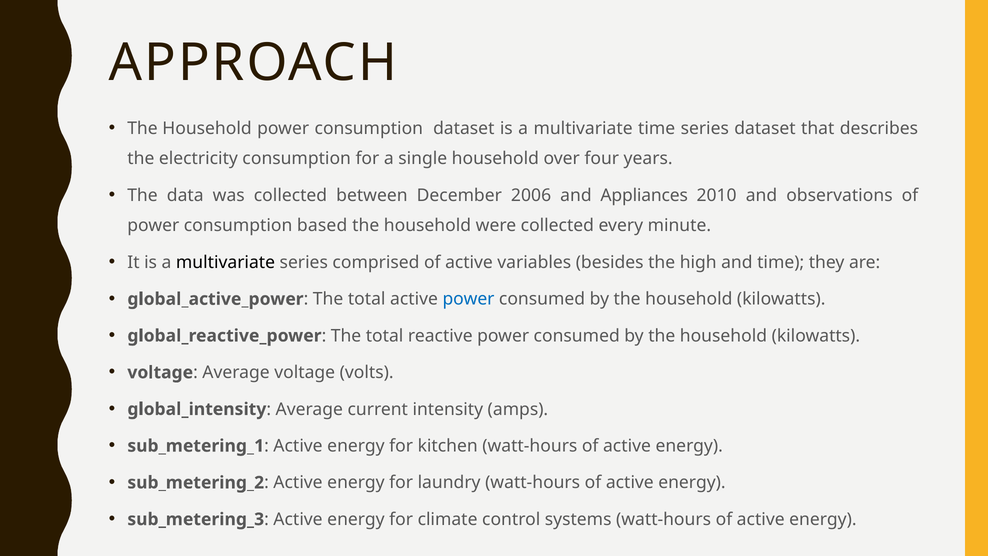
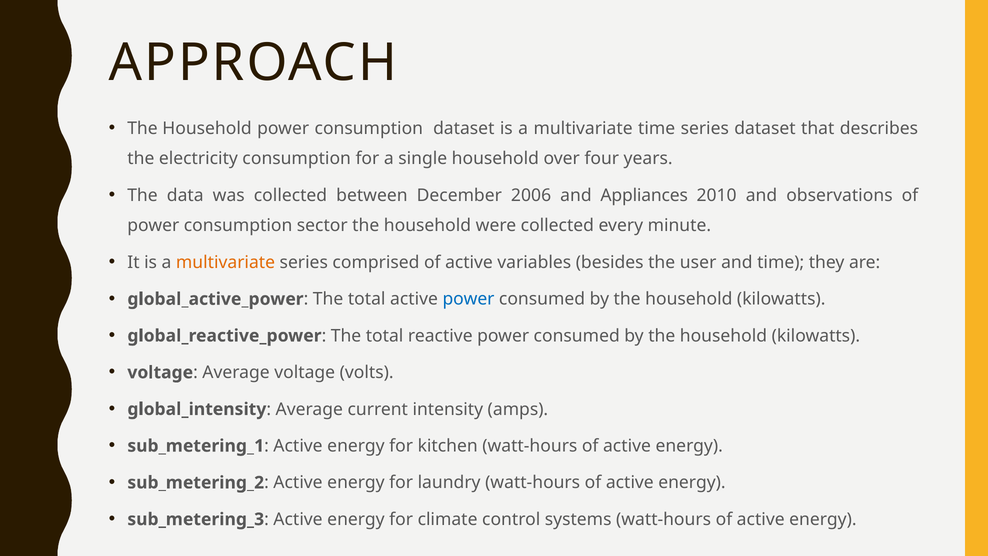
based: based -> sector (322, 226)
multivariate colour: black -> orange (226, 262)
high: high -> user (698, 262)
